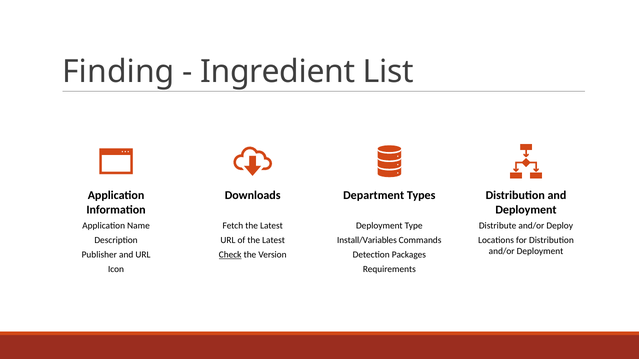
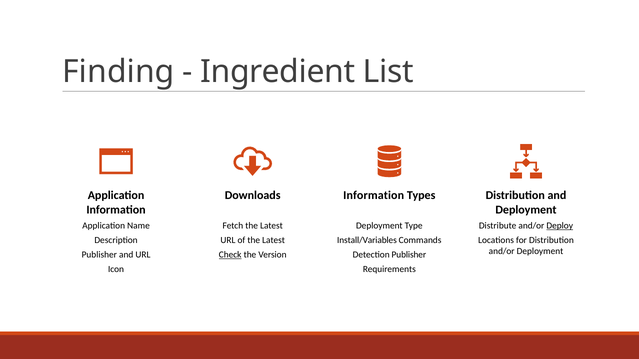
Department: Department -> Information (374, 196)
Deploy underline: none -> present (560, 226)
Detection Packages: Packages -> Publisher (409, 255)
